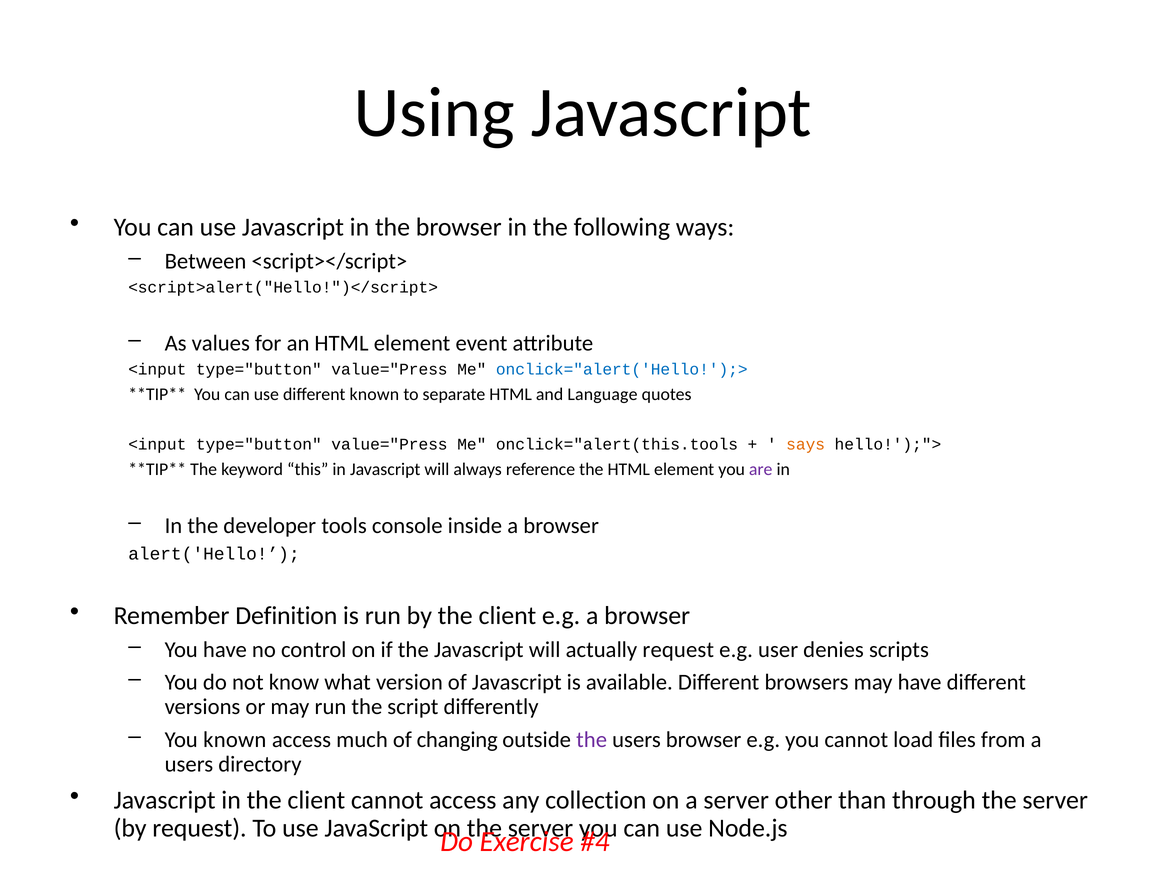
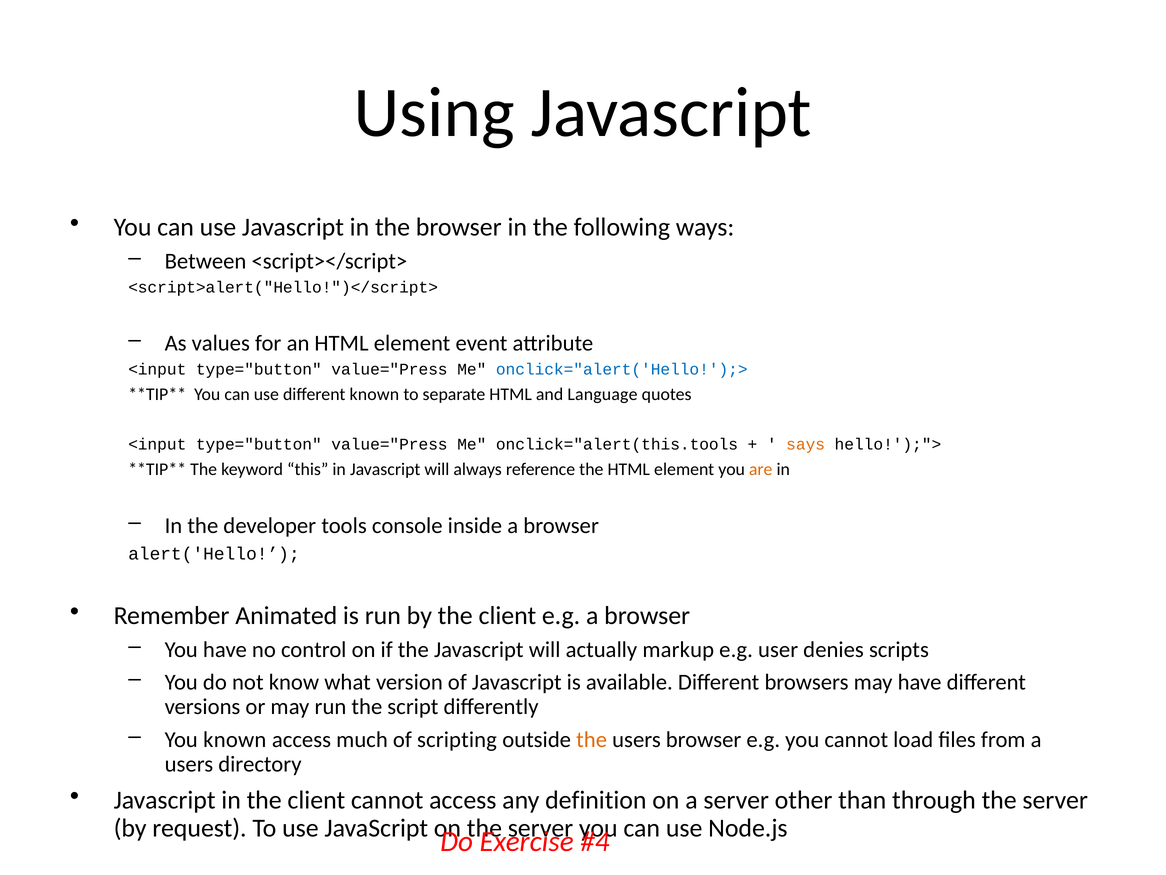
are colour: purple -> orange (761, 469)
Definition: Definition -> Animated (286, 615)
actually request: request -> markup (678, 649)
changing: changing -> scripting (457, 739)
the colour: purple -> orange (592, 739)
collection: collection -> definition (596, 800)
